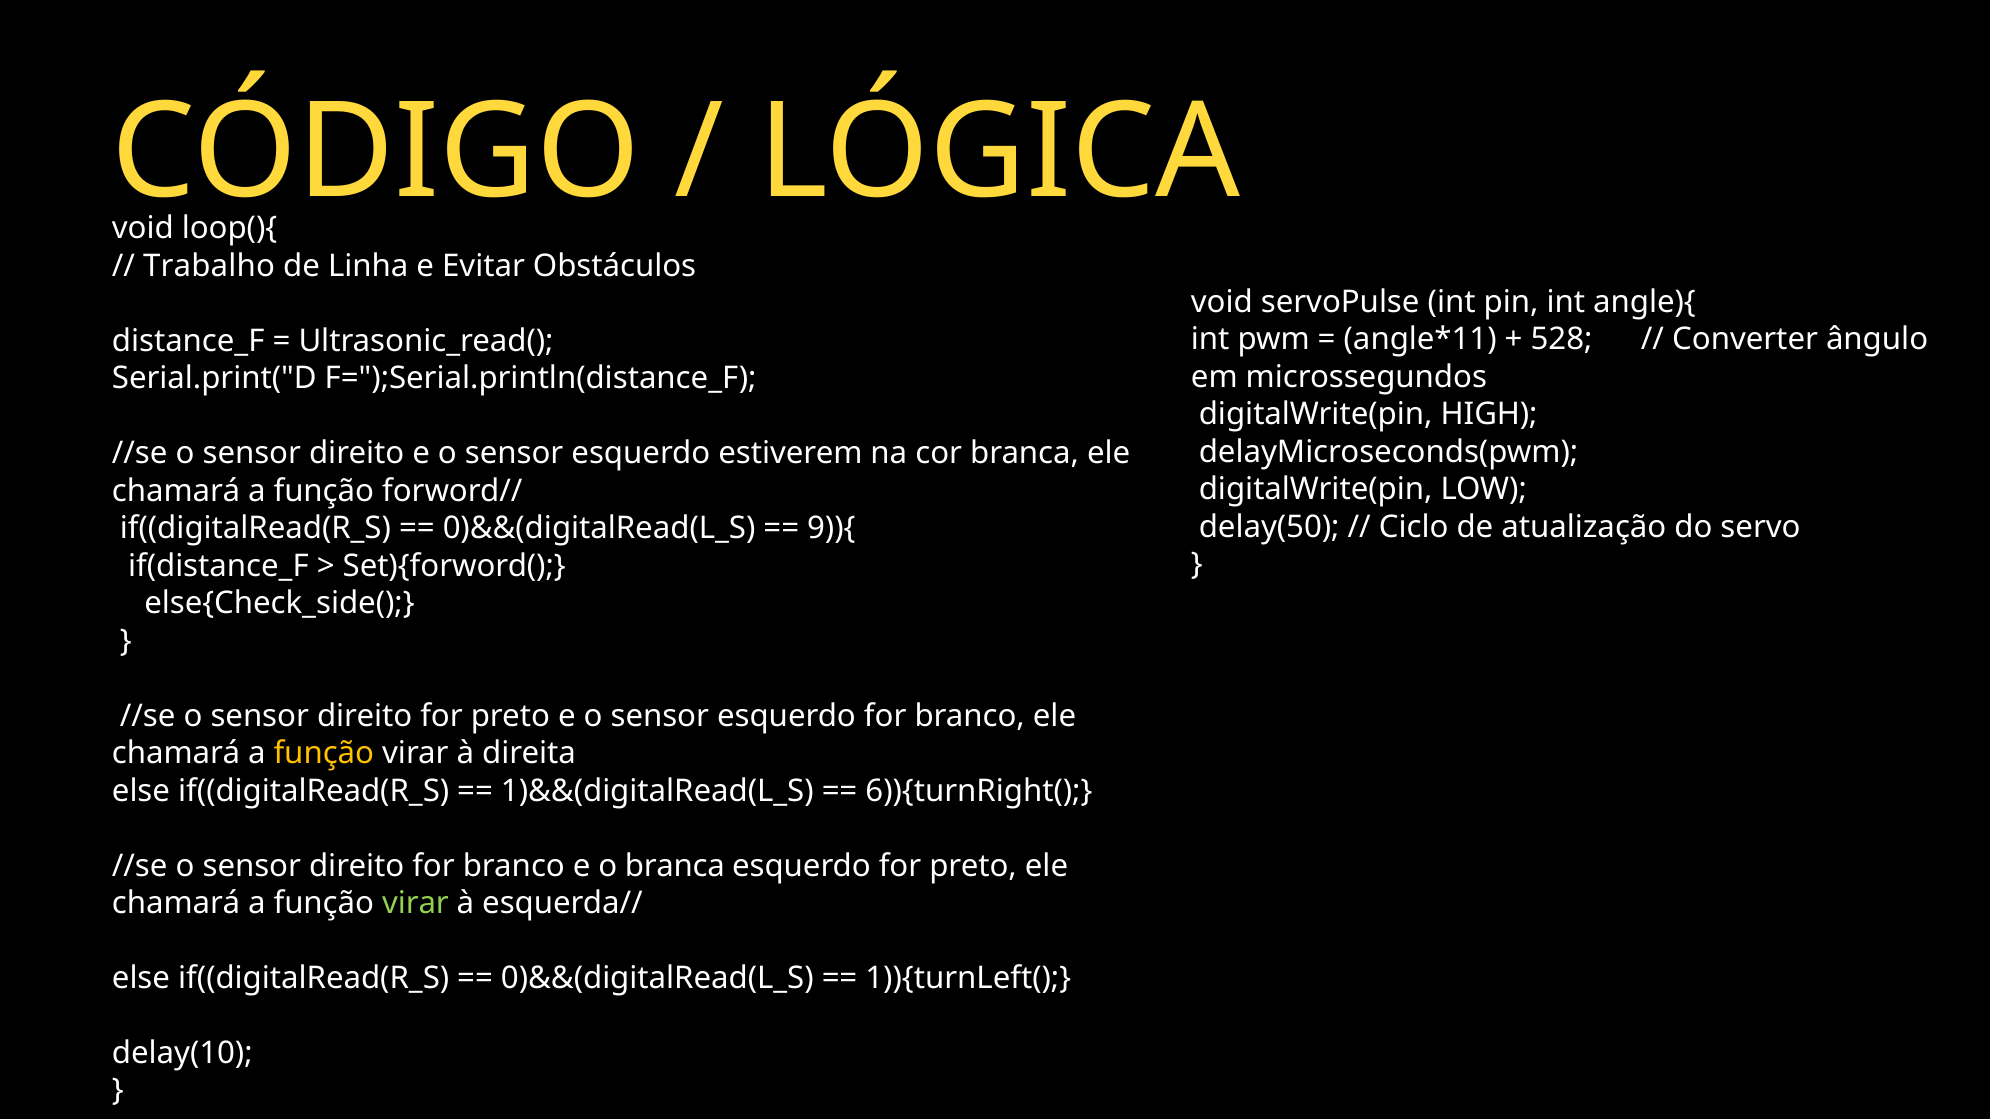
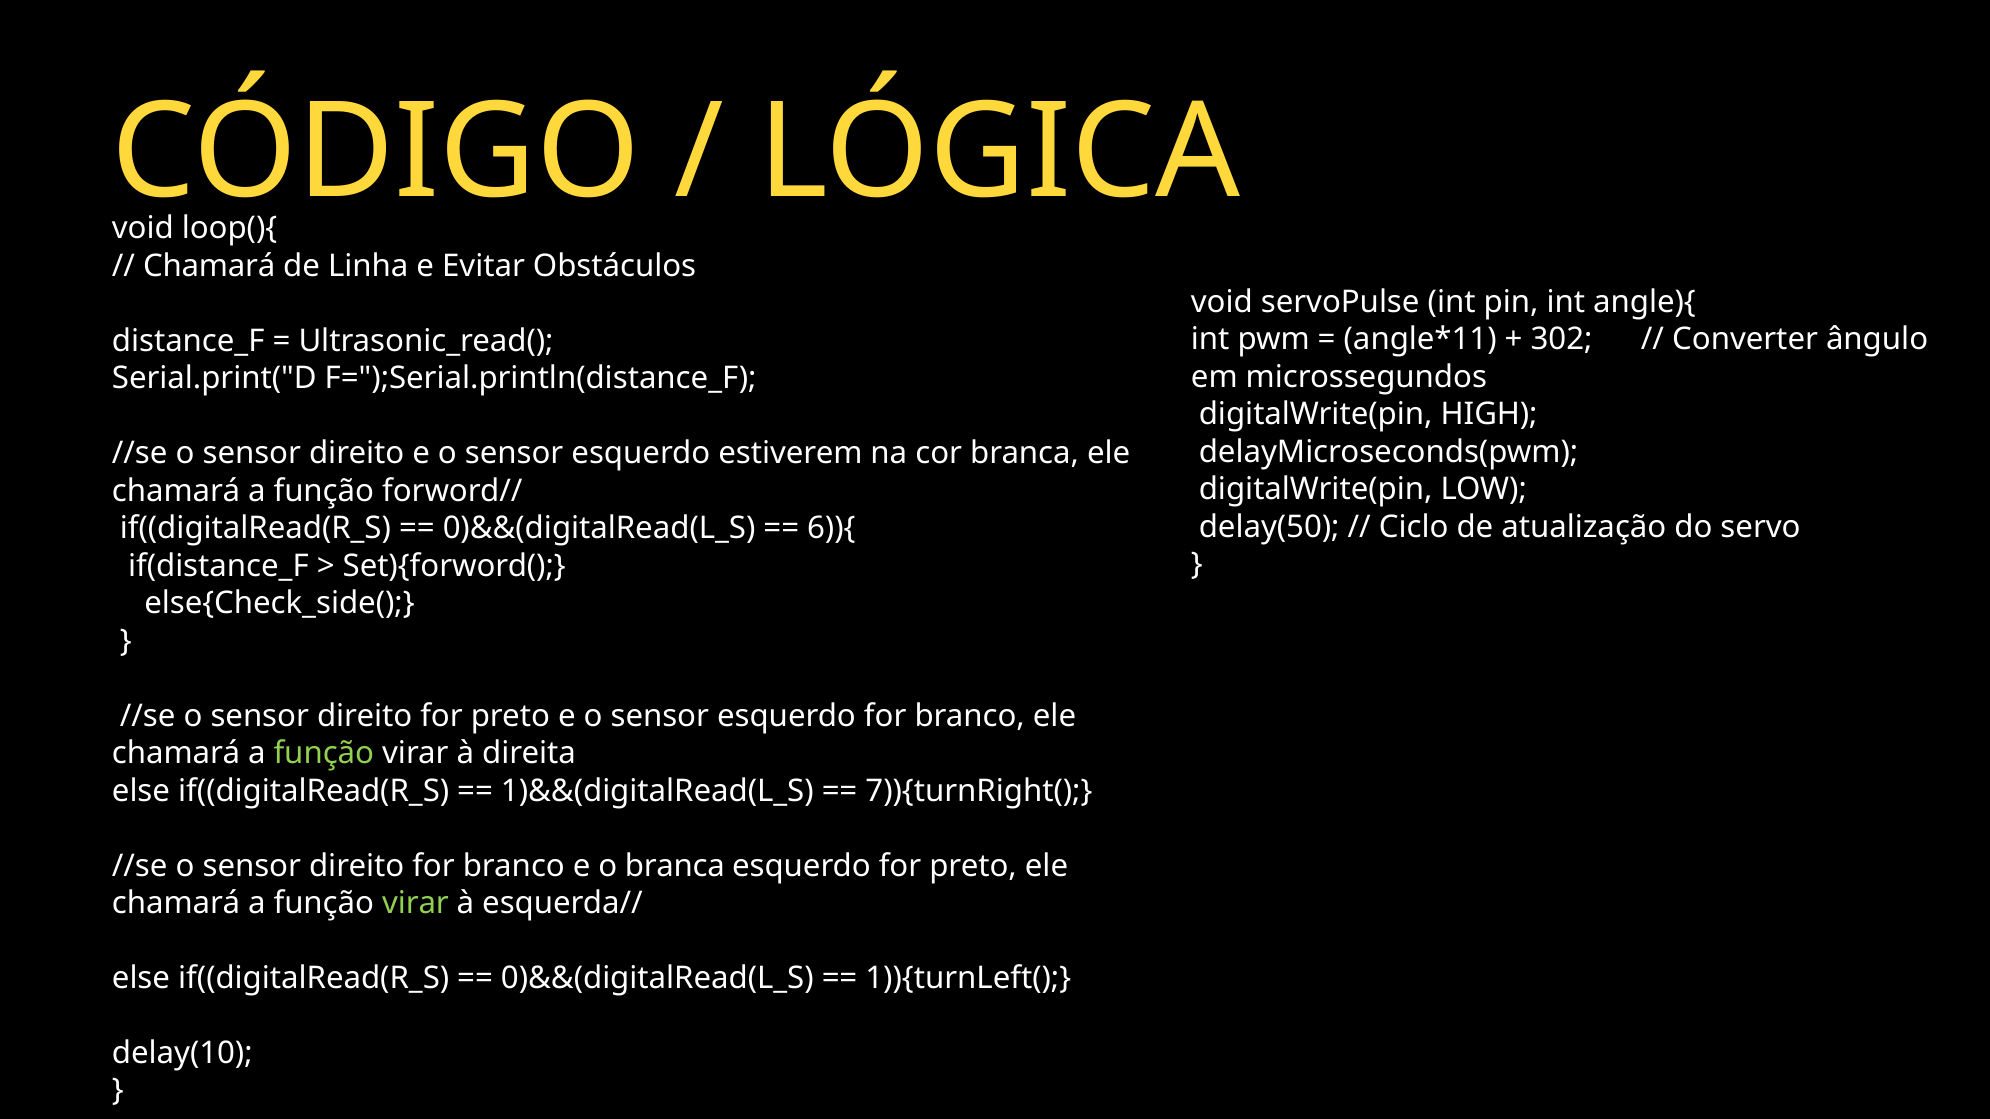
Trabalho: Trabalho -> Chamará (209, 266)
528: 528 -> 302 (1562, 340)
9)){: 9)){ -> 6)){ (831, 529)
função colour: yellow -> light green (324, 754)
6)){turnRight(: 6)){turnRight( -> 7)){turnRight( (979, 791)
